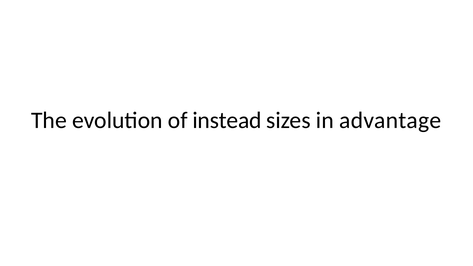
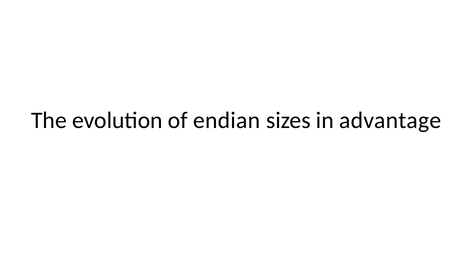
instead: instead -> endian (227, 120)
